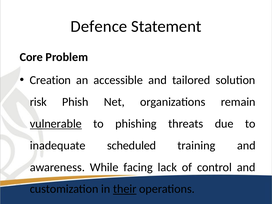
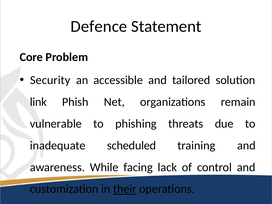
Creation: Creation -> Security (50, 80)
risk: risk -> link (38, 102)
vulnerable underline: present -> none (56, 124)
